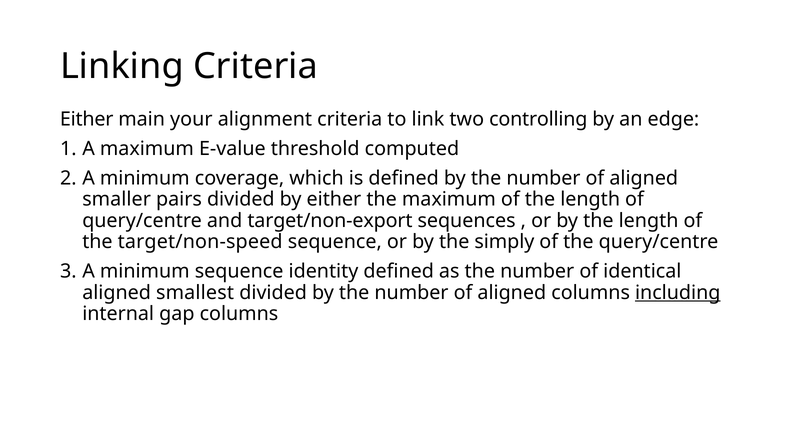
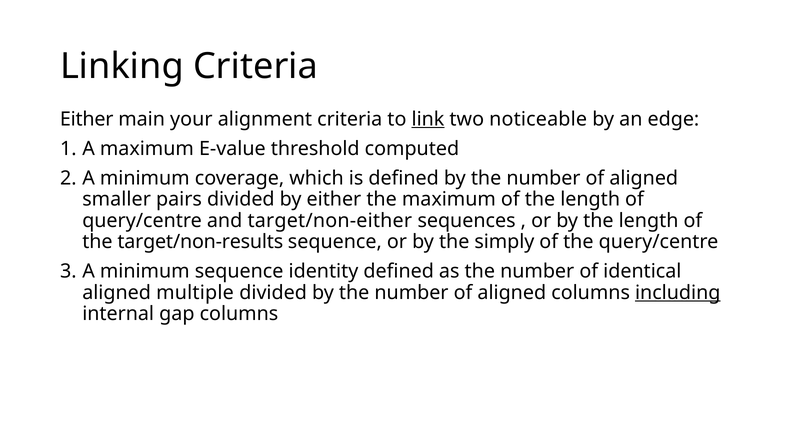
link underline: none -> present (428, 119)
controlling: controlling -> noticeable (538, 119)
target/non-export: target/non-export -> target/non-either (330, 221)
target/non-speed: target/non-speed -> target/non-results (200, 242)
smallest: smallest -> multiple (195, 293)
